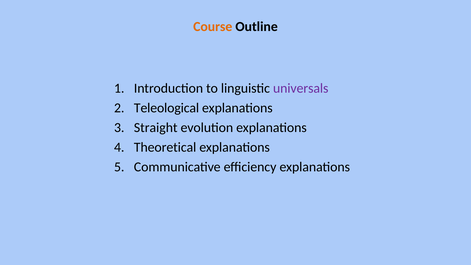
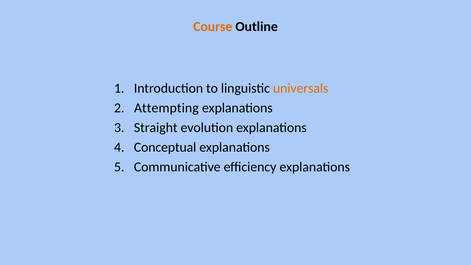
universals colour: purple -> orange (301, 88)
Teleological: Teleological -> Attempting (166, 108)
Theoretical: Theoretical -> Conceptual (165, 147)
